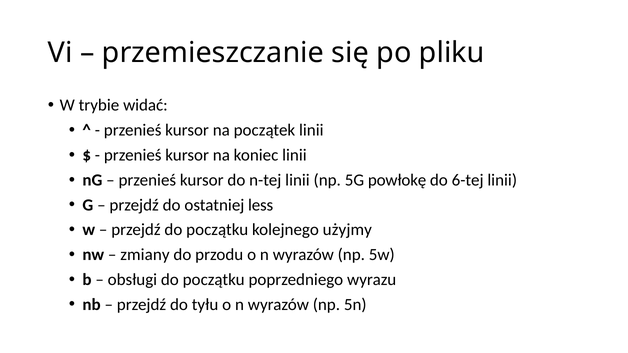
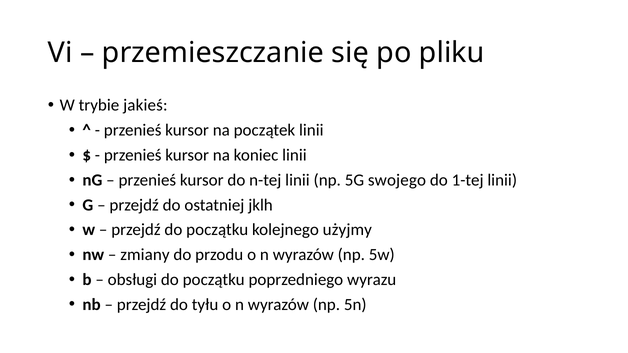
widać: widać -> jakieś (145, 105)
powłokę: powłokę -> swojego (397, 180)
6-tej: 6-tej -> 1-tej (468, 180)
less: less -> jklh (261, 205)
